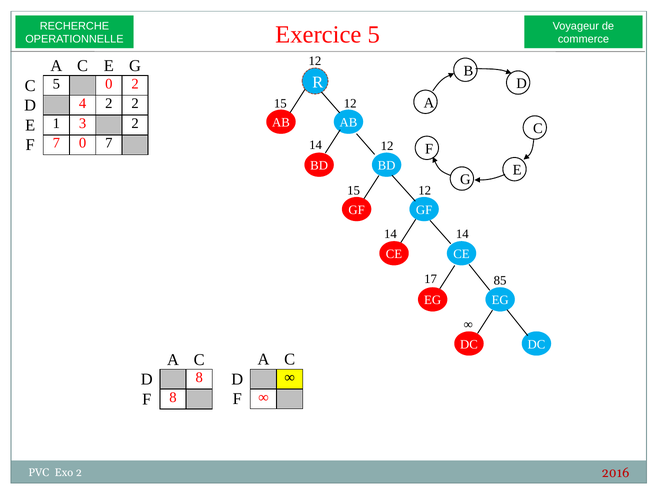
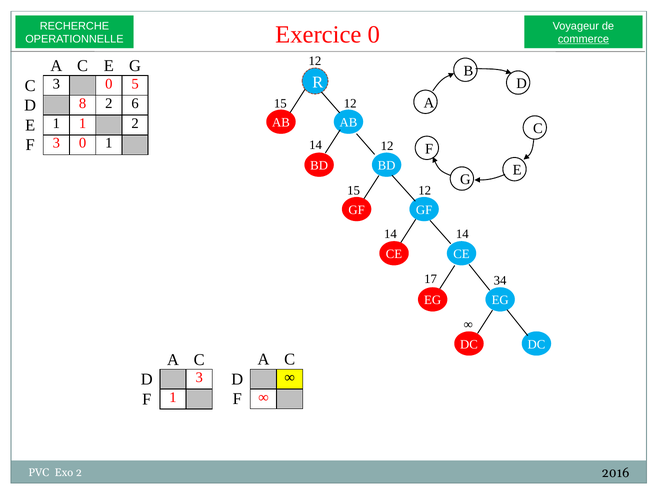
Exercice 5: 5 -> 0 (374, 34)
commerce underline: none -> present (583, 39)
C 5: 5 -> 3 (56, 84)
0 2: 2 -> 5 (135, 84)
4: 4 -> 8 (83, 103)
2 2: 2 -> 6 (135, 103)
1 3: 3 -> 1 (83, 123)
F 7: 7 -> 3 (56, 143)
0 7: 7 -> 1 (109, 143)
85: 85 -> 34 (500, 280)
D 8: 8 -> 3 (199, 377)
F 8: 8 -> 1 (173, 397)
2016 colour: red -> black (615, 473)
